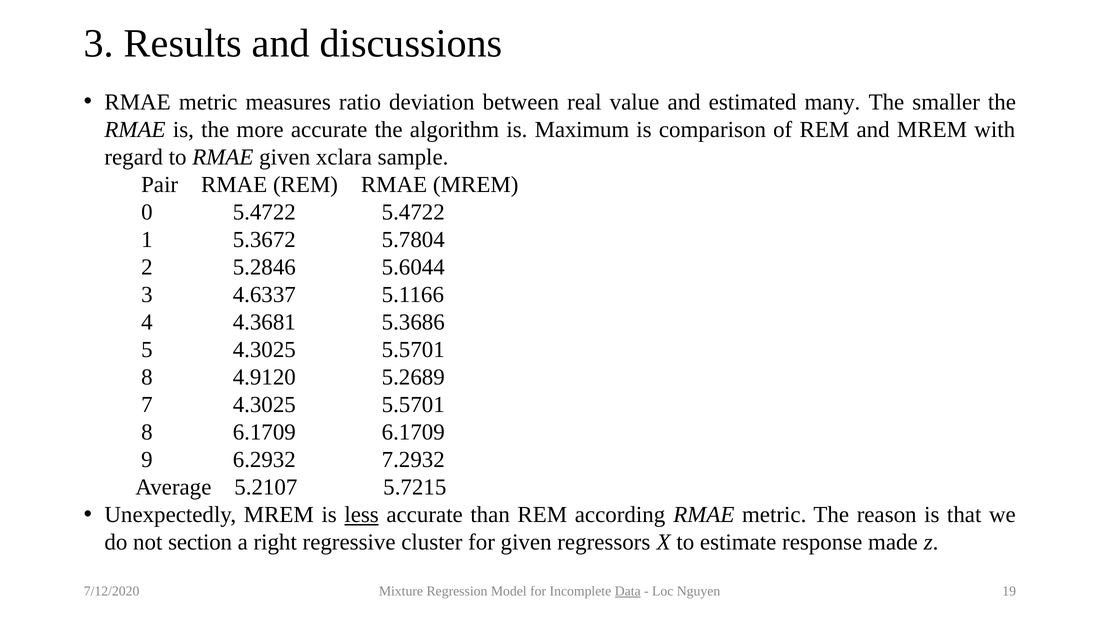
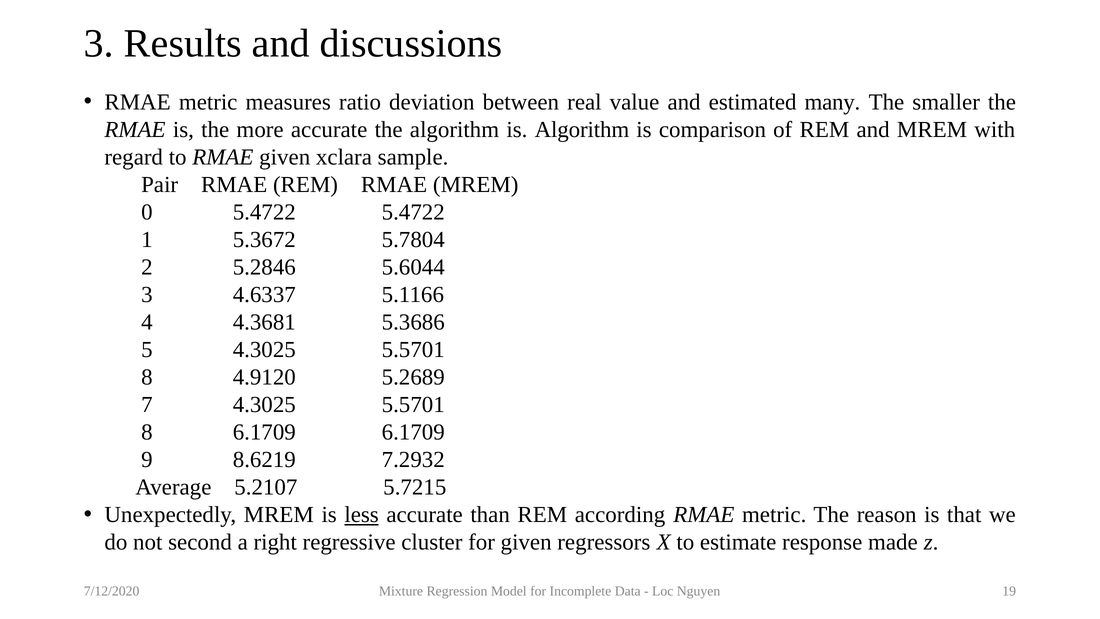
is Maximum: Maximum -> Algorithm (582, 129)
6.2932: 6.2932 -> 8.6219 (264, 460)
section: section -> second (200, 542)
Data underline: present -> none (628, 591)
